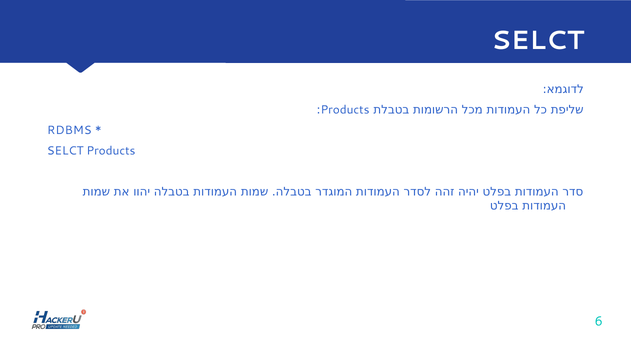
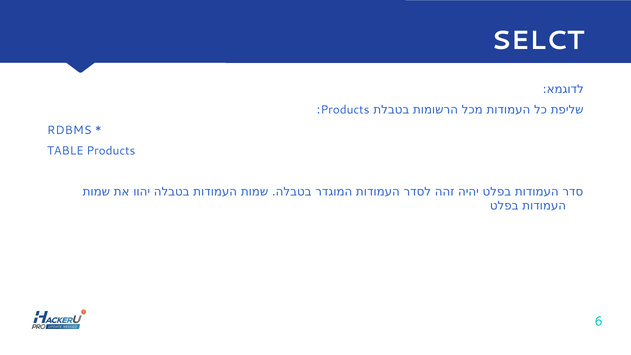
SELCT: SELCT -> TABLE (65, 151)
